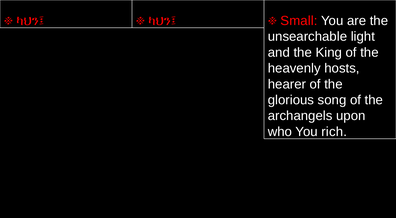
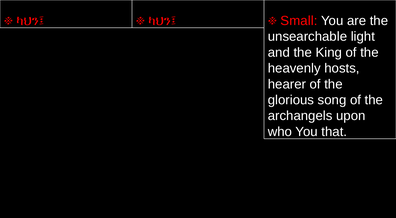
rich: rich -> that (334, 132)
